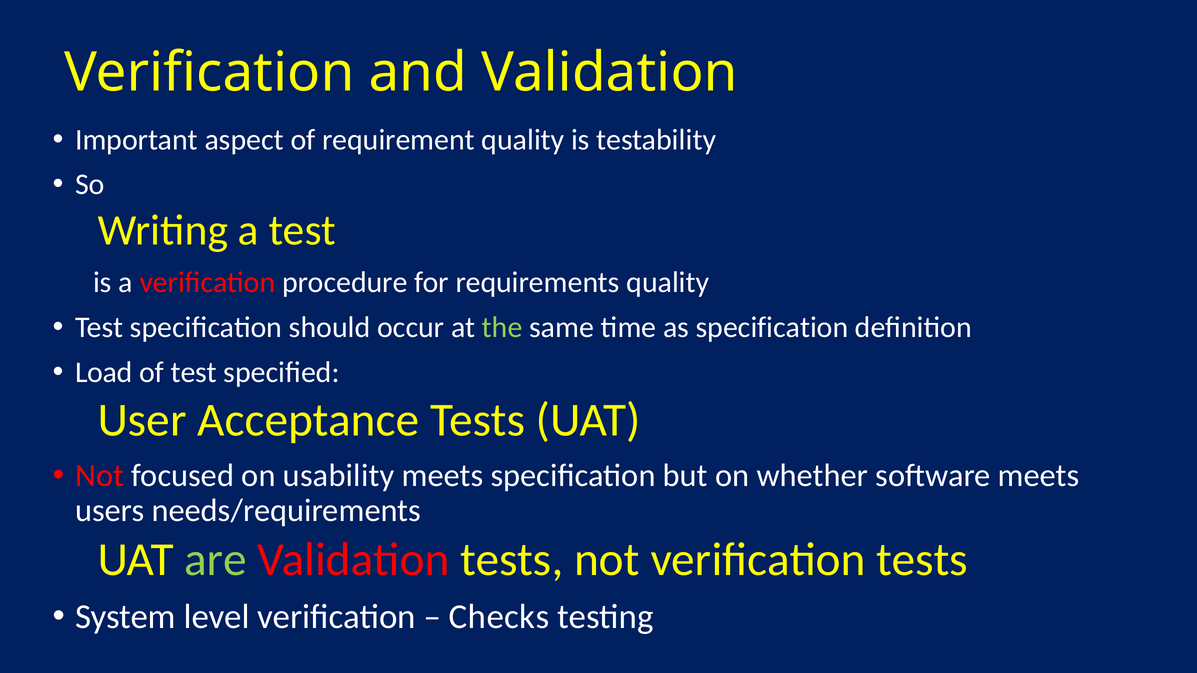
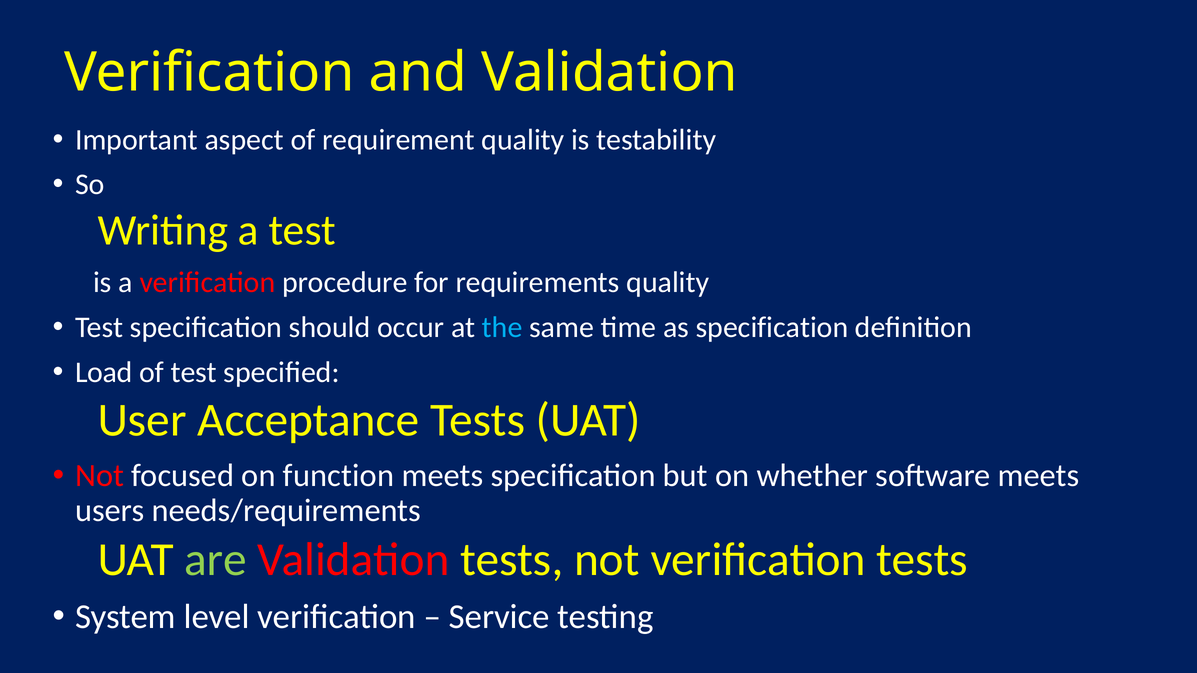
the colour: light green -> light blue (502, 328)
usability: usability -> function (339, 476)
Checks: Checks -> Service (499, 617)
